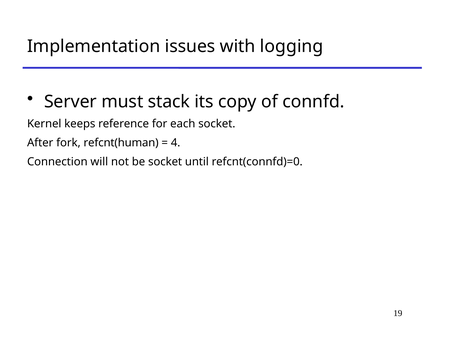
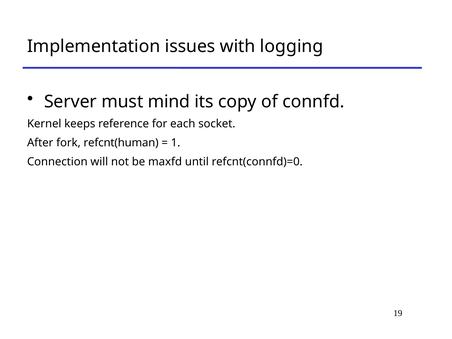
stack: stack -> mind (169, 102)
4: 4 -> 1 (176, 143)
be socket: socket -> maxfd (165, 162)
